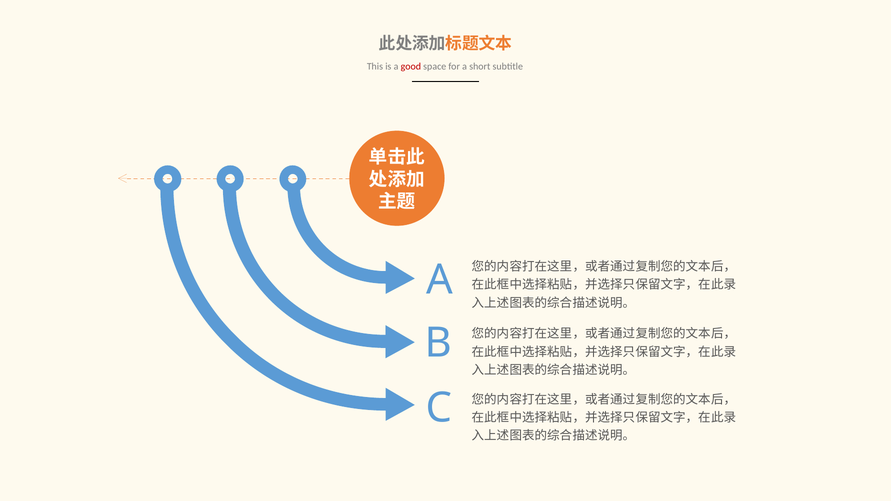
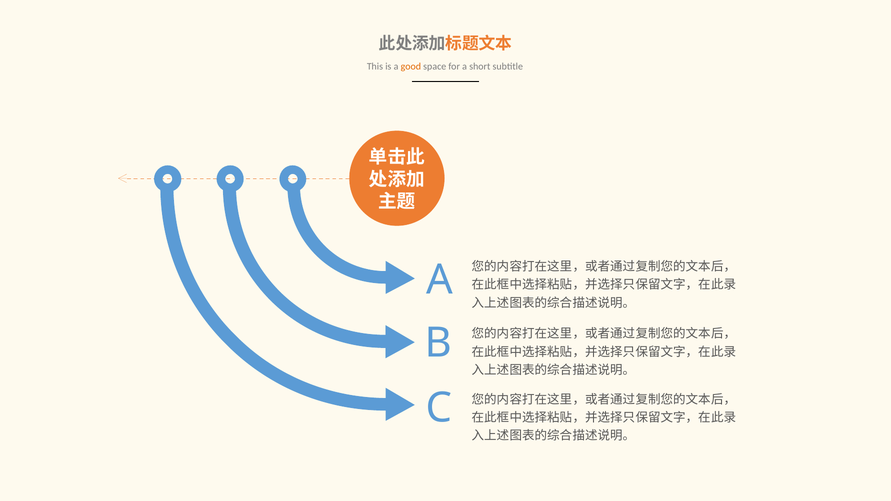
good colour: red -> orange (411, 66)
